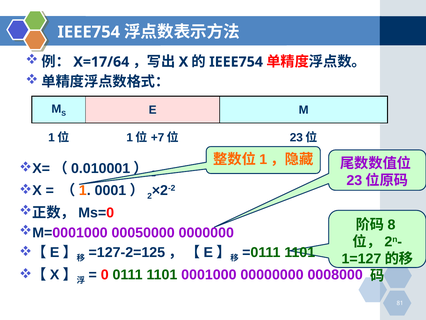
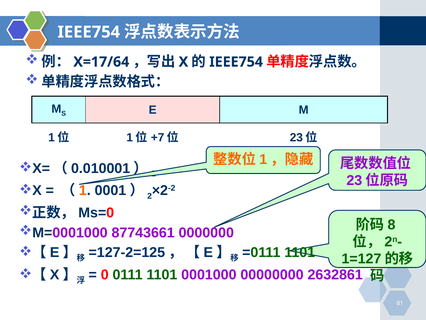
00050000: 00050000 -> 87743661 (143, 232)
0008000: 0008000 -> 2632861 (335, 274)
